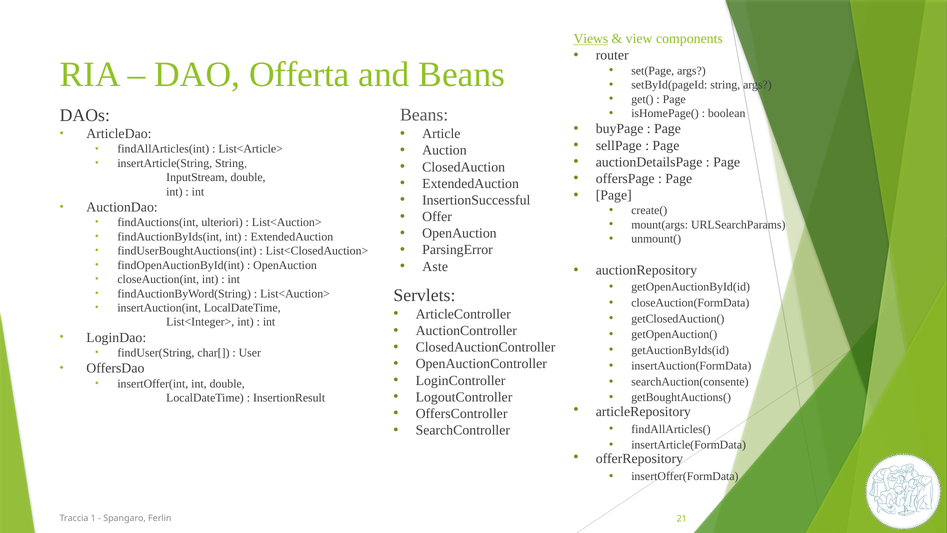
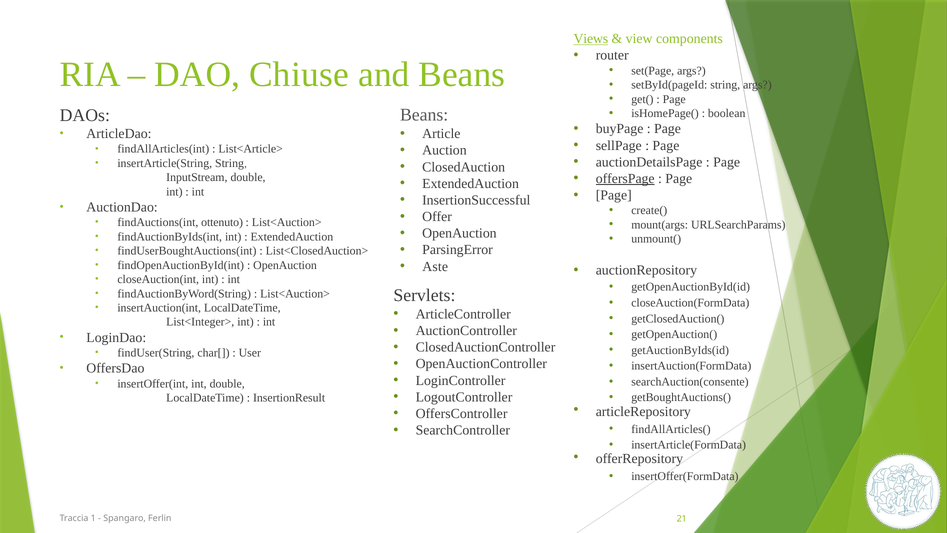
Offerta: Offerta -> Chiuse (299, 75)
offersPage underline: none -> present (625, 179)
ulteriori: ulteriori -> ottenuto (222, 222)
